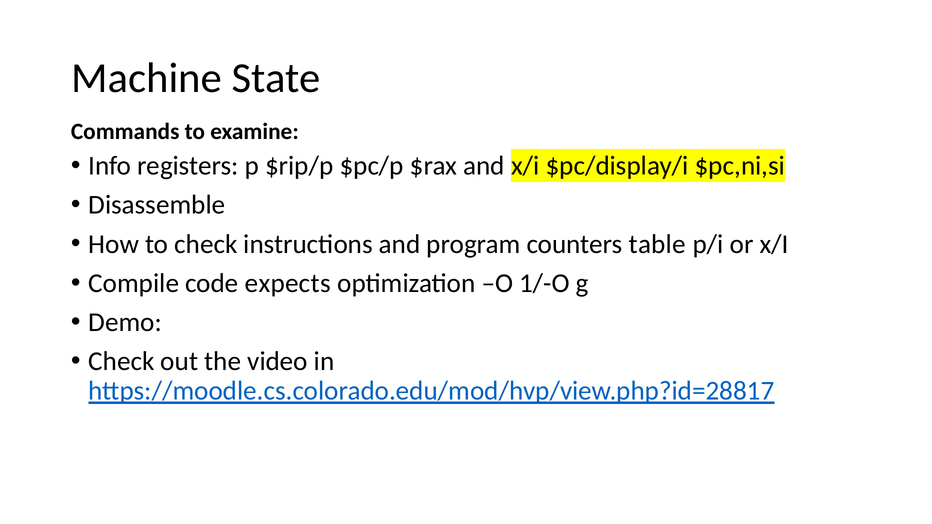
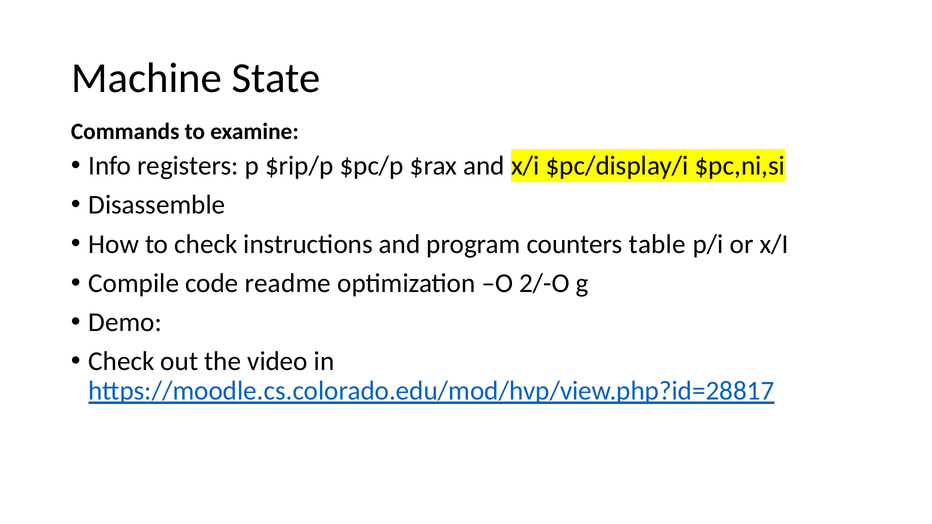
expects: expects -> readme (288, 283)
1/-O: 1/-O -> 2/-O (544, 283)
